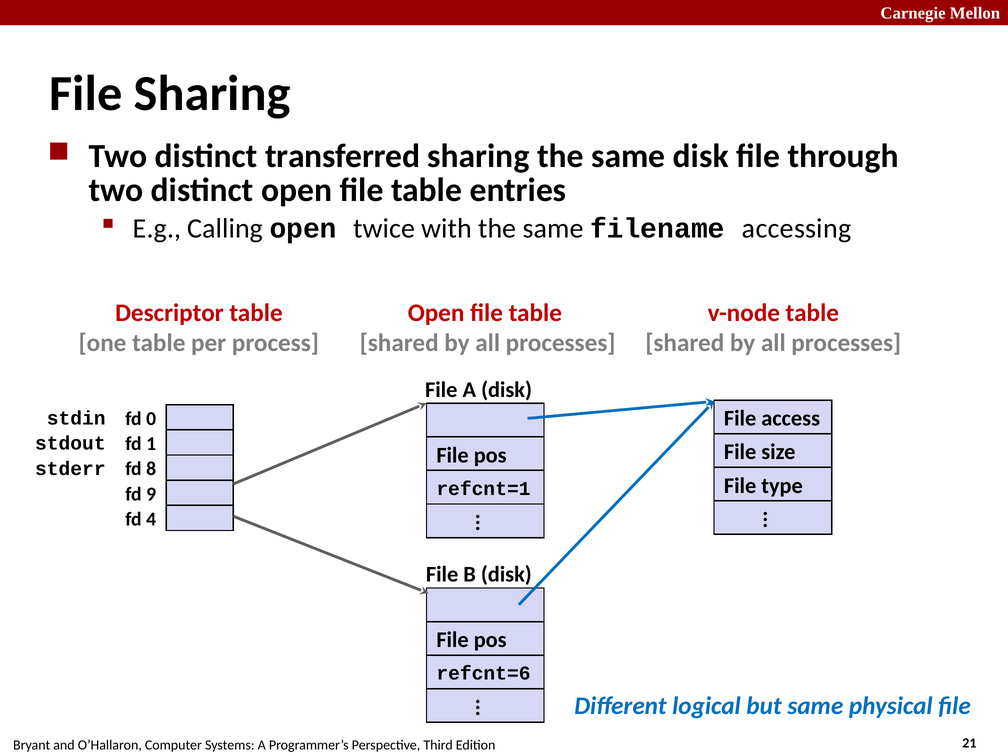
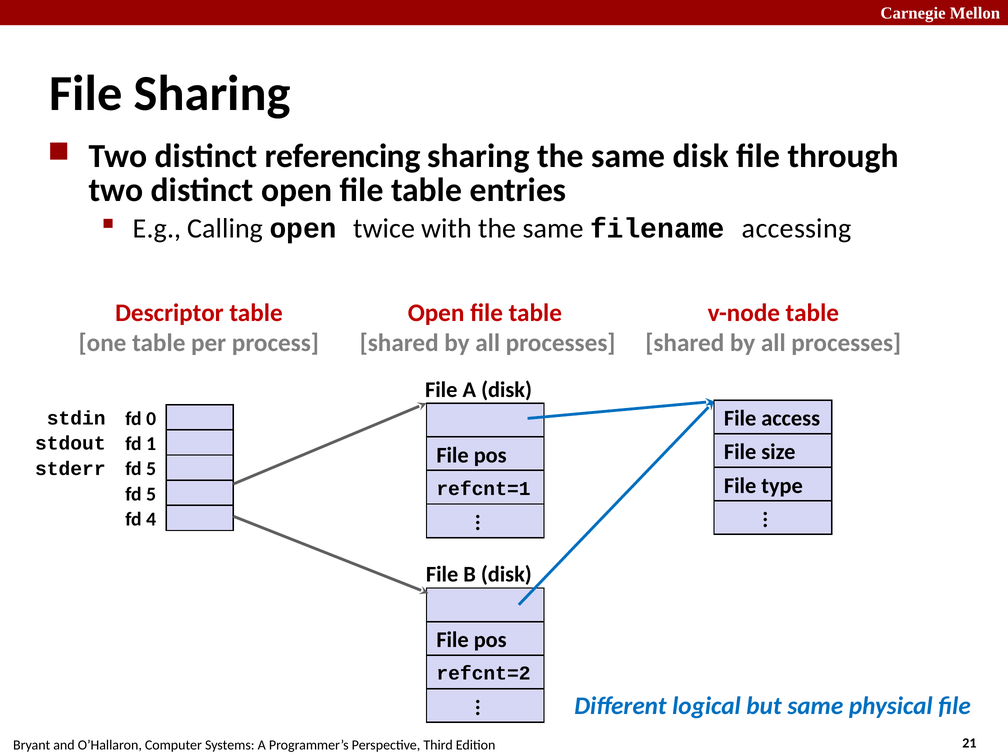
transferred: transferred -> referencing (343, 156)
8: 8 -> 5 (151, 469)
9: 9 -> 5 (151, 494)
refcnt=6: refcnt=6 -> refcnt=2 (483, 673)
